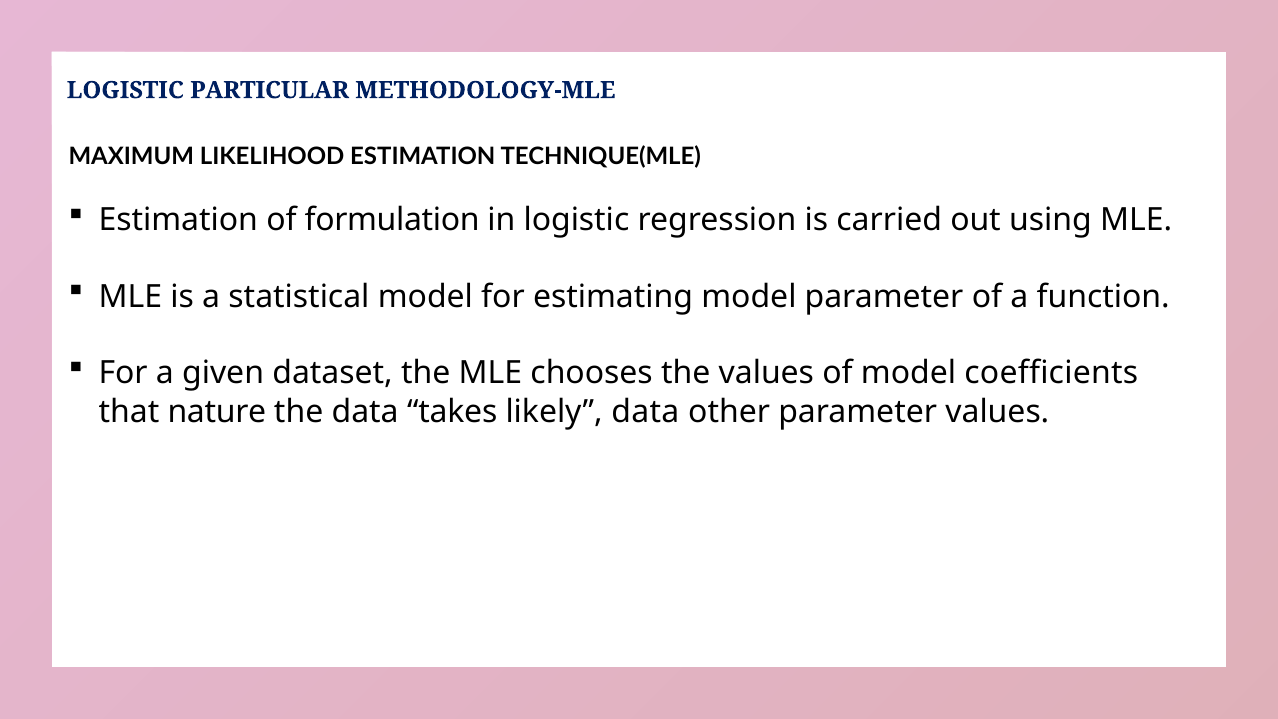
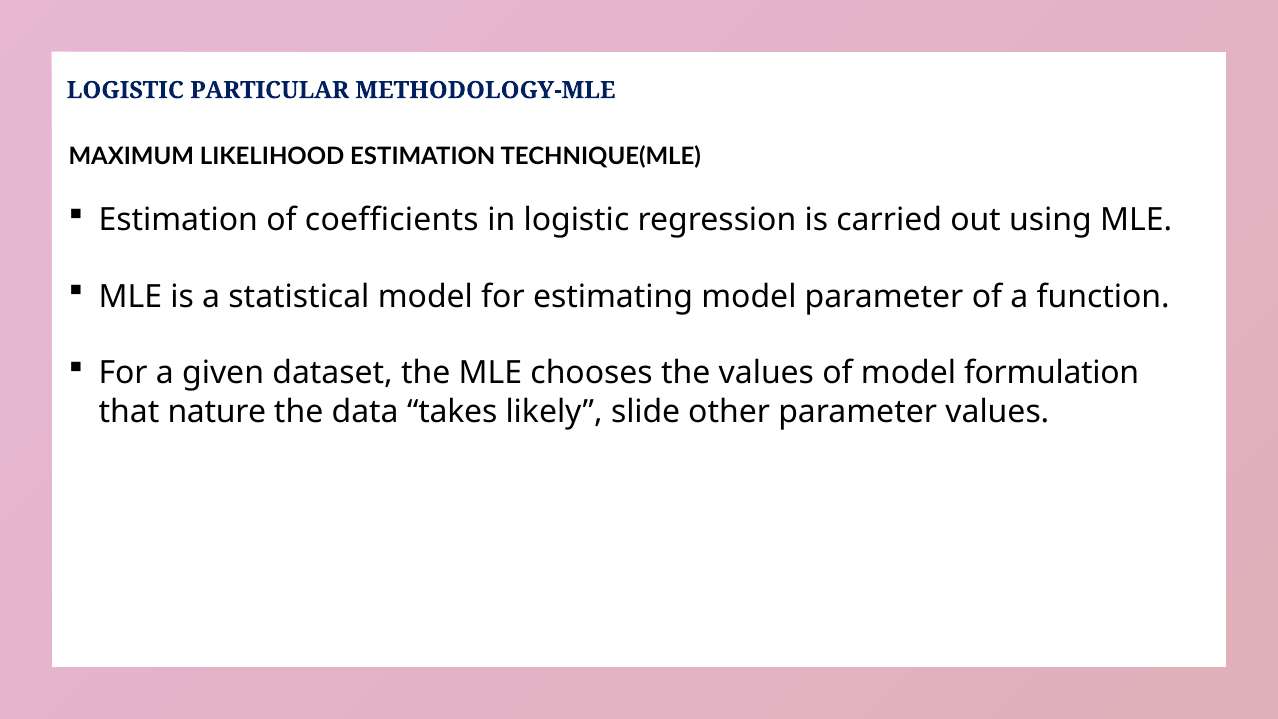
formulation: formulation -> coefficients (392, 220)
coefficients: coefficients -> formulation (1052, 373)
likely data: data -> slide (646, 412)
